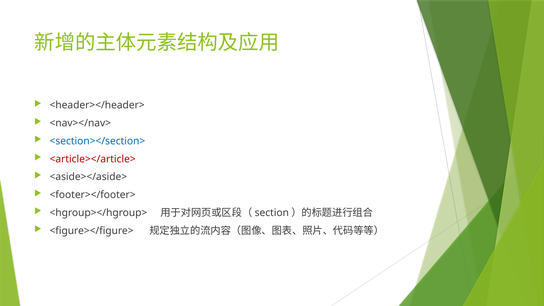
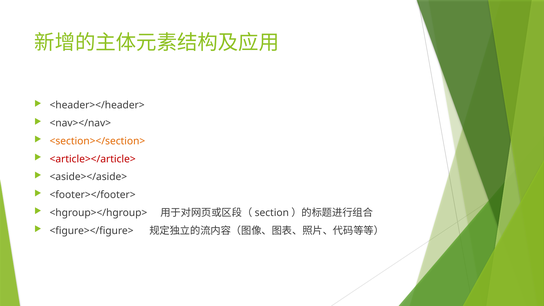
<section></section> colour: blue -> orange (97, 141)
